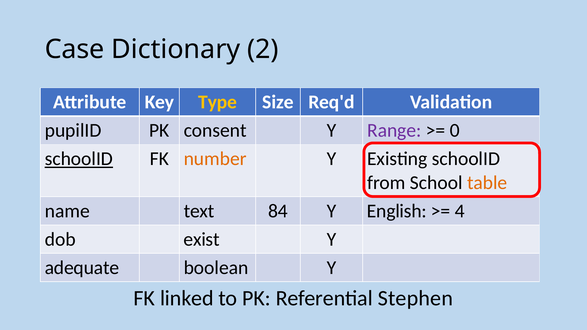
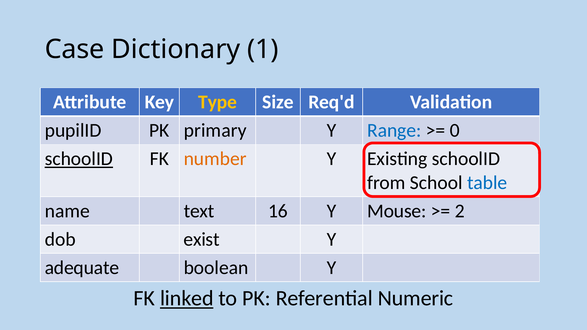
2: 2 -> 1 (263, 49)
consent: consent -> primary (215, 131)
Range colour: purple -> blue (394, 131)
table colour: orange -> blue (487, 183)
84: 84 -> 16 (278, 211)
English: English -> Mouse (397, 211)
4: 4 -> 2 (460, 211)
linked underline: none -> present (187, 299)
Stephen: Stephen -> Numeric (416, 299)
